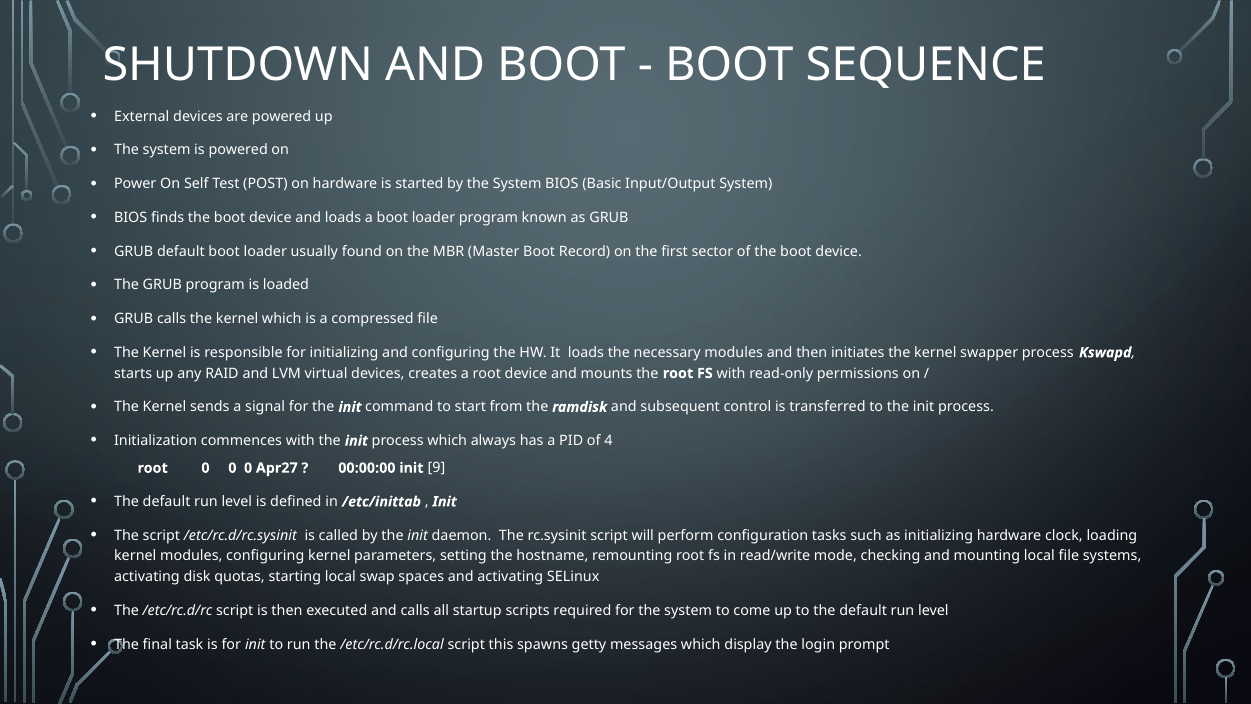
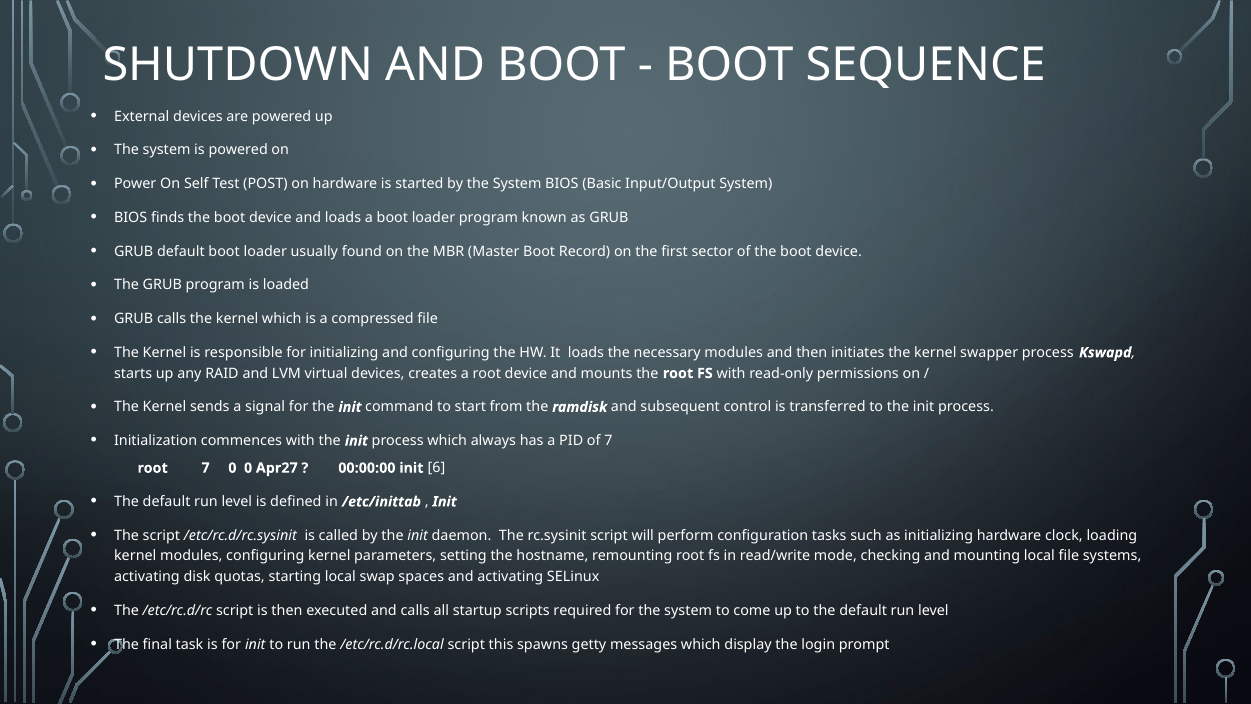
of 4: 4 -> 7 (608, 441)
root 0: 0 -> 7 (205, 468)
9: 9 -> 6 (437, 468)
